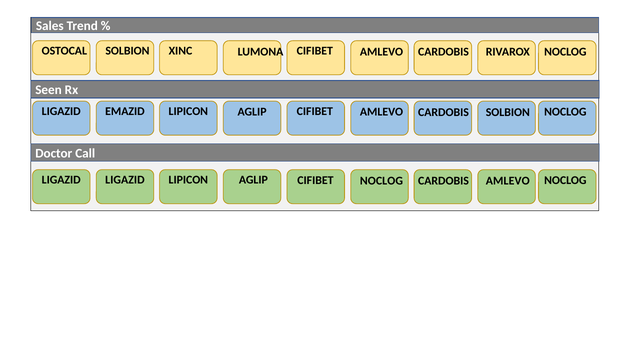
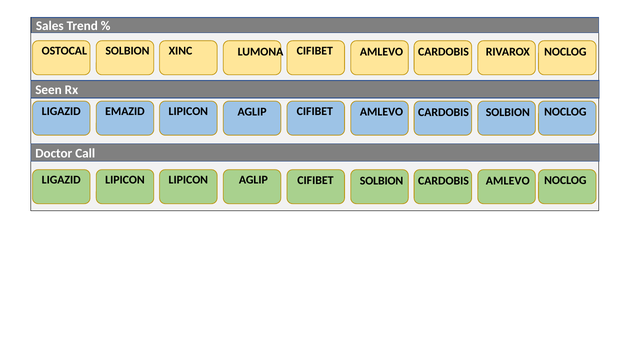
LIGAZID LIGAZID: LIGAZID -> LIPICON (125, 180)
CIFIBET NOCLOG: NOCLOG -> SOLBION (382, 181)
